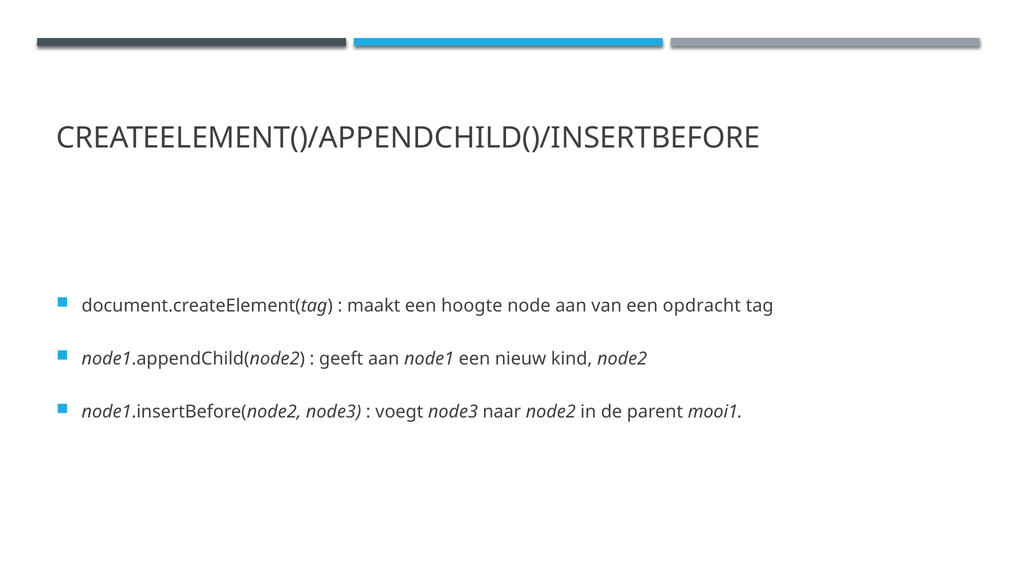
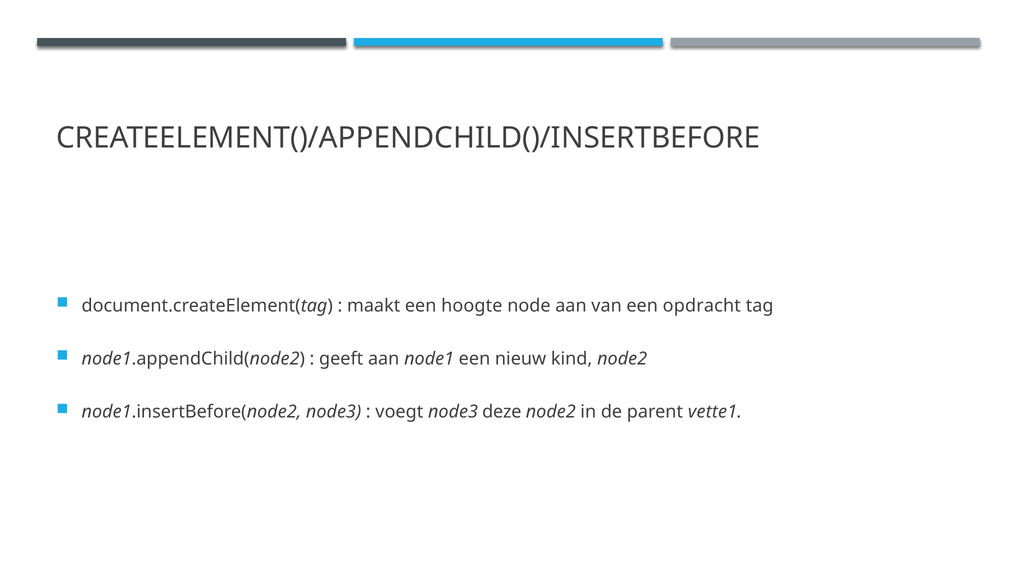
naar: naar -> deze (502, 412)
mooi1: mooi1 -> vette1 (715, 412)
